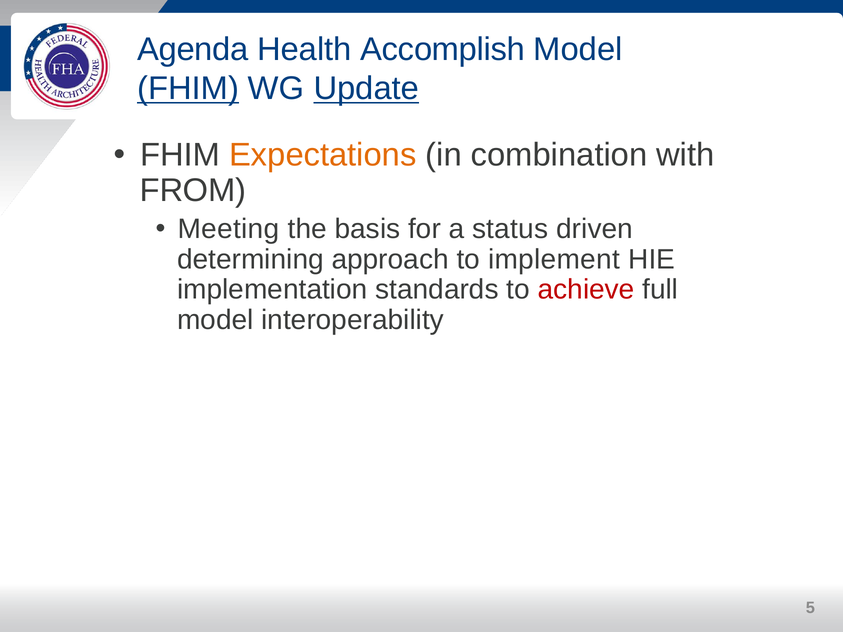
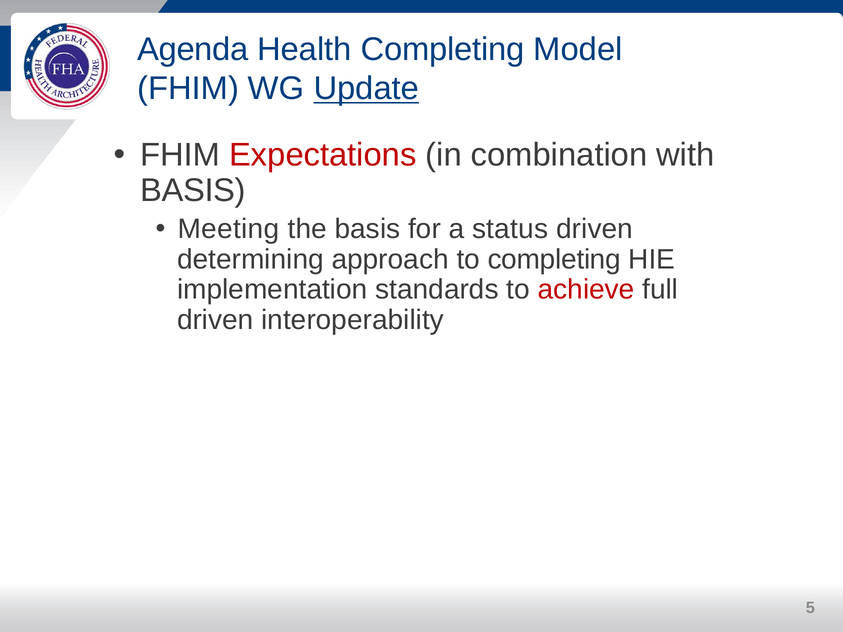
Health Accomplish: Accomplish -> Completing (443, 49)
FHIM underline: present -> none (188, 89)
Expectations colour: orange -> red (323, 155)
FROM: FROM -> BASIS (193, 191)
to implement: implement -> completing (554, 259)
model: model -> driven (215, 320)
